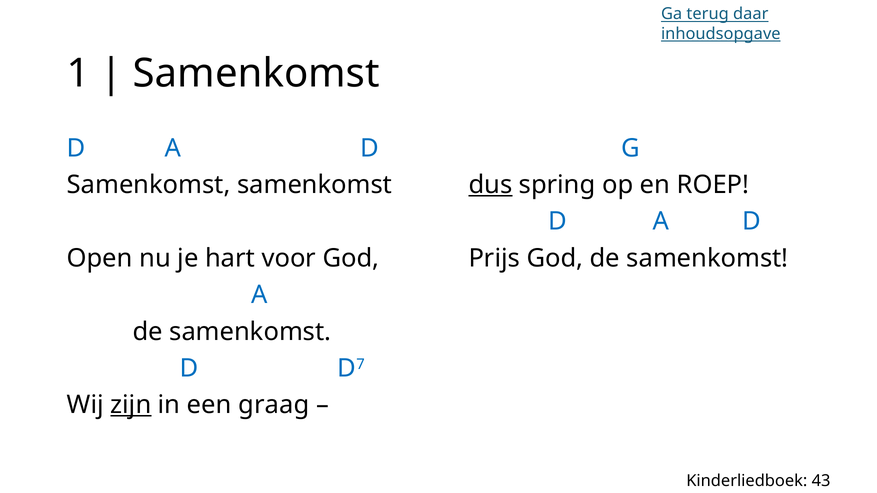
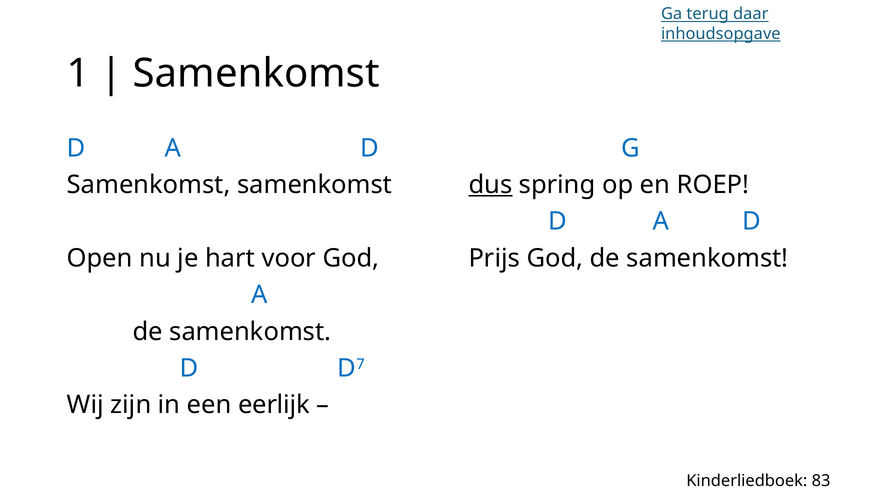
zijn underline: present -> none (131, 405)
graag: graag -> eerlijk (274, 405)
43: 43 -> 83 (821, 481)
